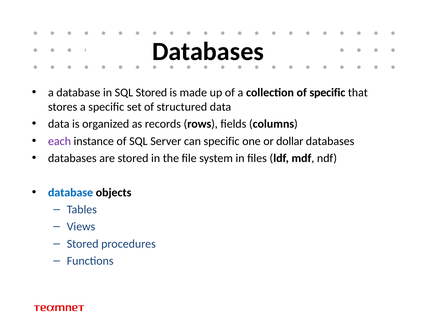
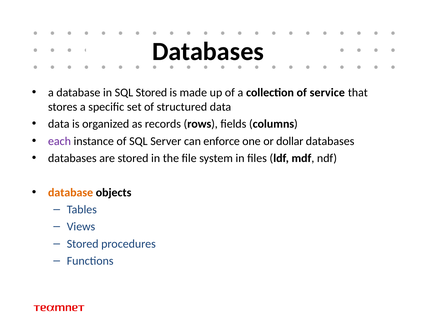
of specific: specific -> service (327, 93)
can specific: specific -> enforce (222, 141)
database colour: blue -> orange (71, 192)
